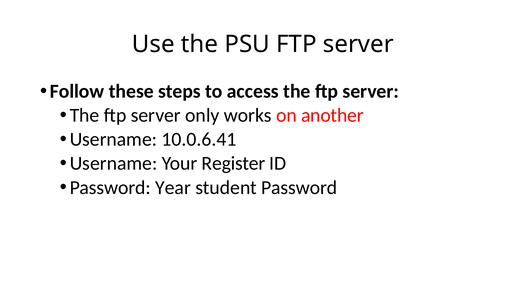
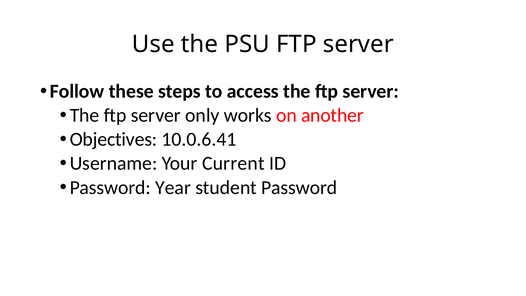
Username: Username -> Objectives (113, 139)
Register: Register -> Current (233, 163)
